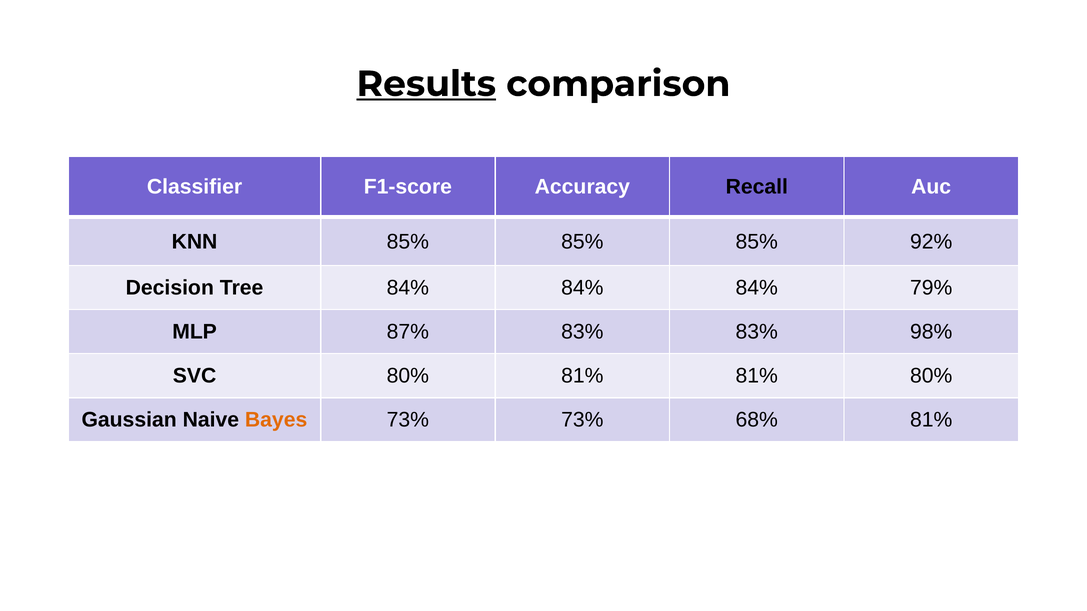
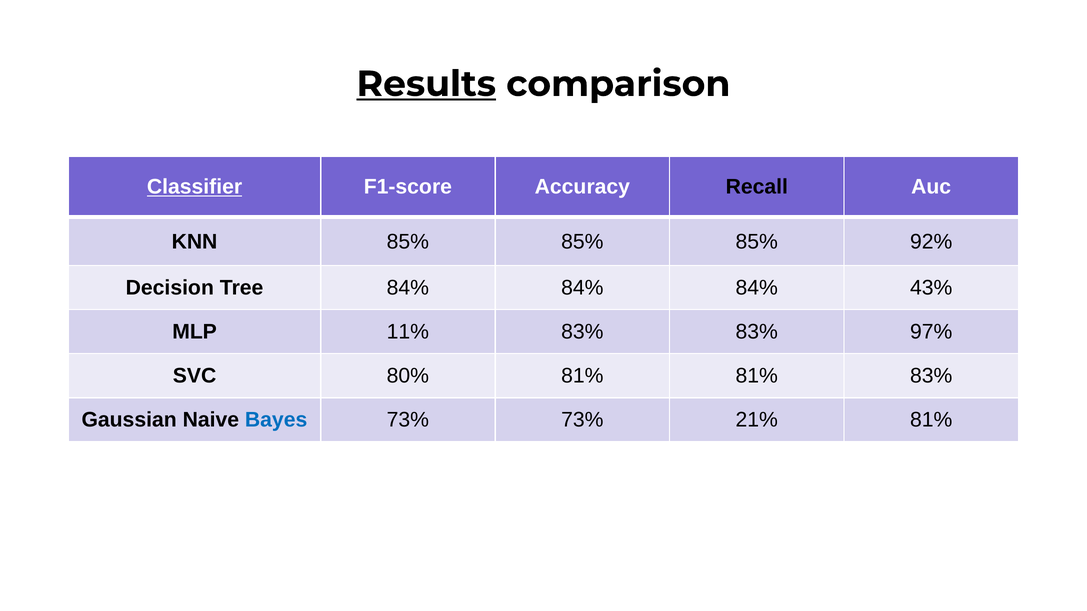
Classifier underline: none -> present (195, 187)
79%: 79% -> 43% (931, 288)
87%: 87% -> 11% (408, 332)
98%: 98% -> 97% (931, 332)
81% 80%: 80% -> 83% (931, 376)
Bayes colour: orange -> blue (276, 420)
68%: 68% -> 21% (757, 420)
